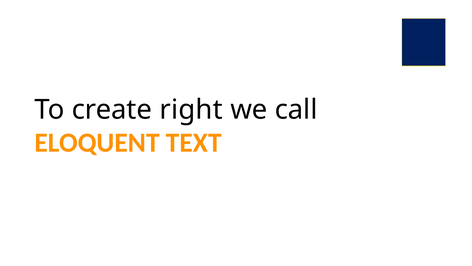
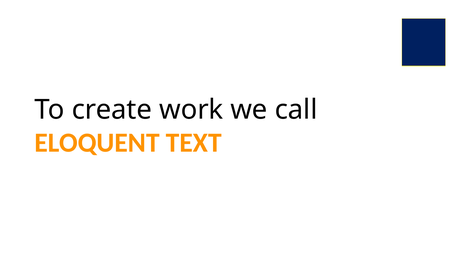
right: right -> work (191, 109)
